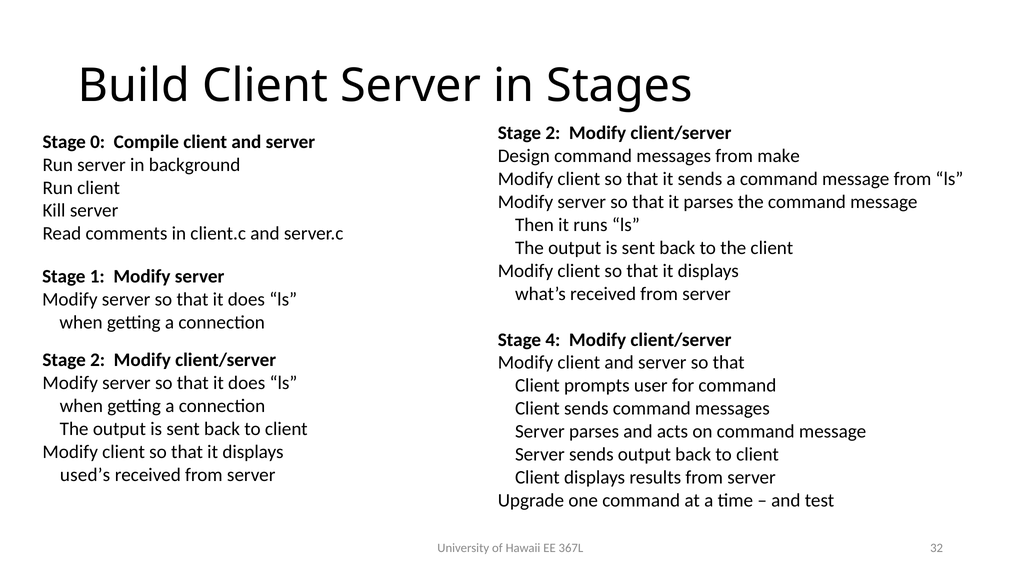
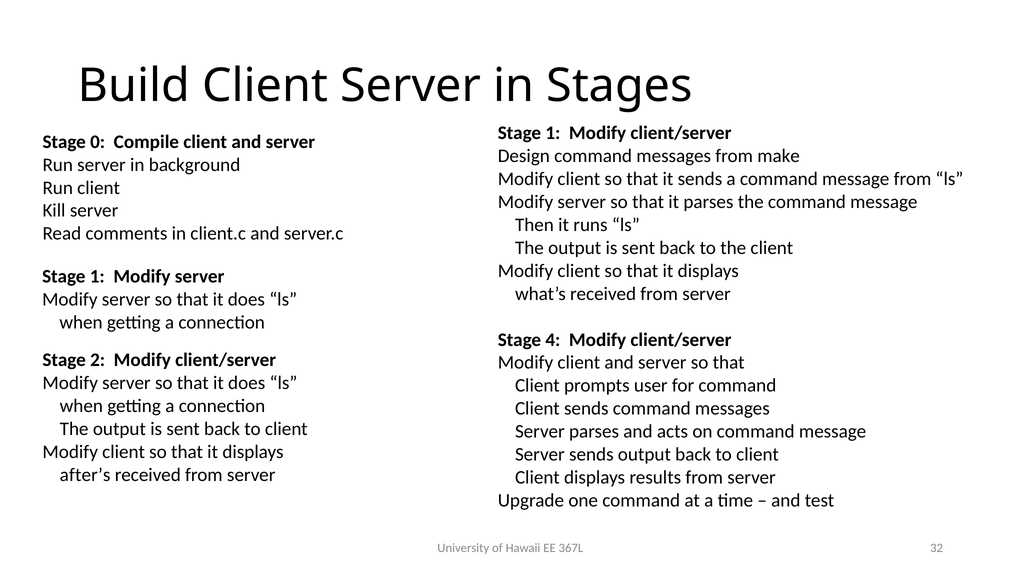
2: 2 -> 1 (553, 133)
used’s: used’s -> after’s (85, 475)
